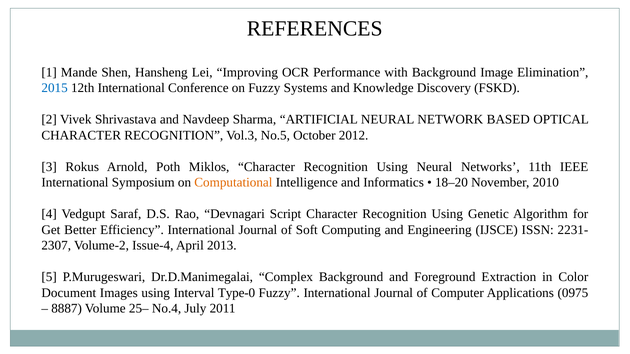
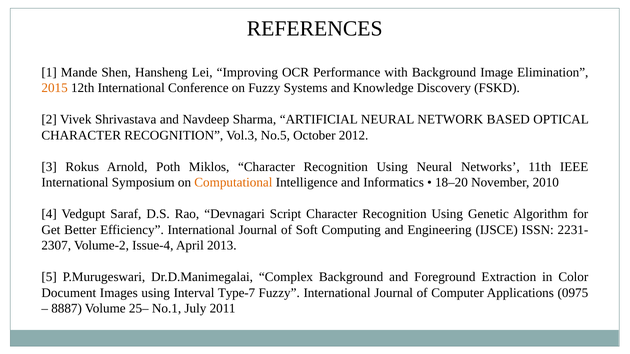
2015 colour: blue -> orange (55, 88)
Type-0: Type-0 -> Type-7 (237, 293)
No.4: No.4 -> No.1 (167, 309)
